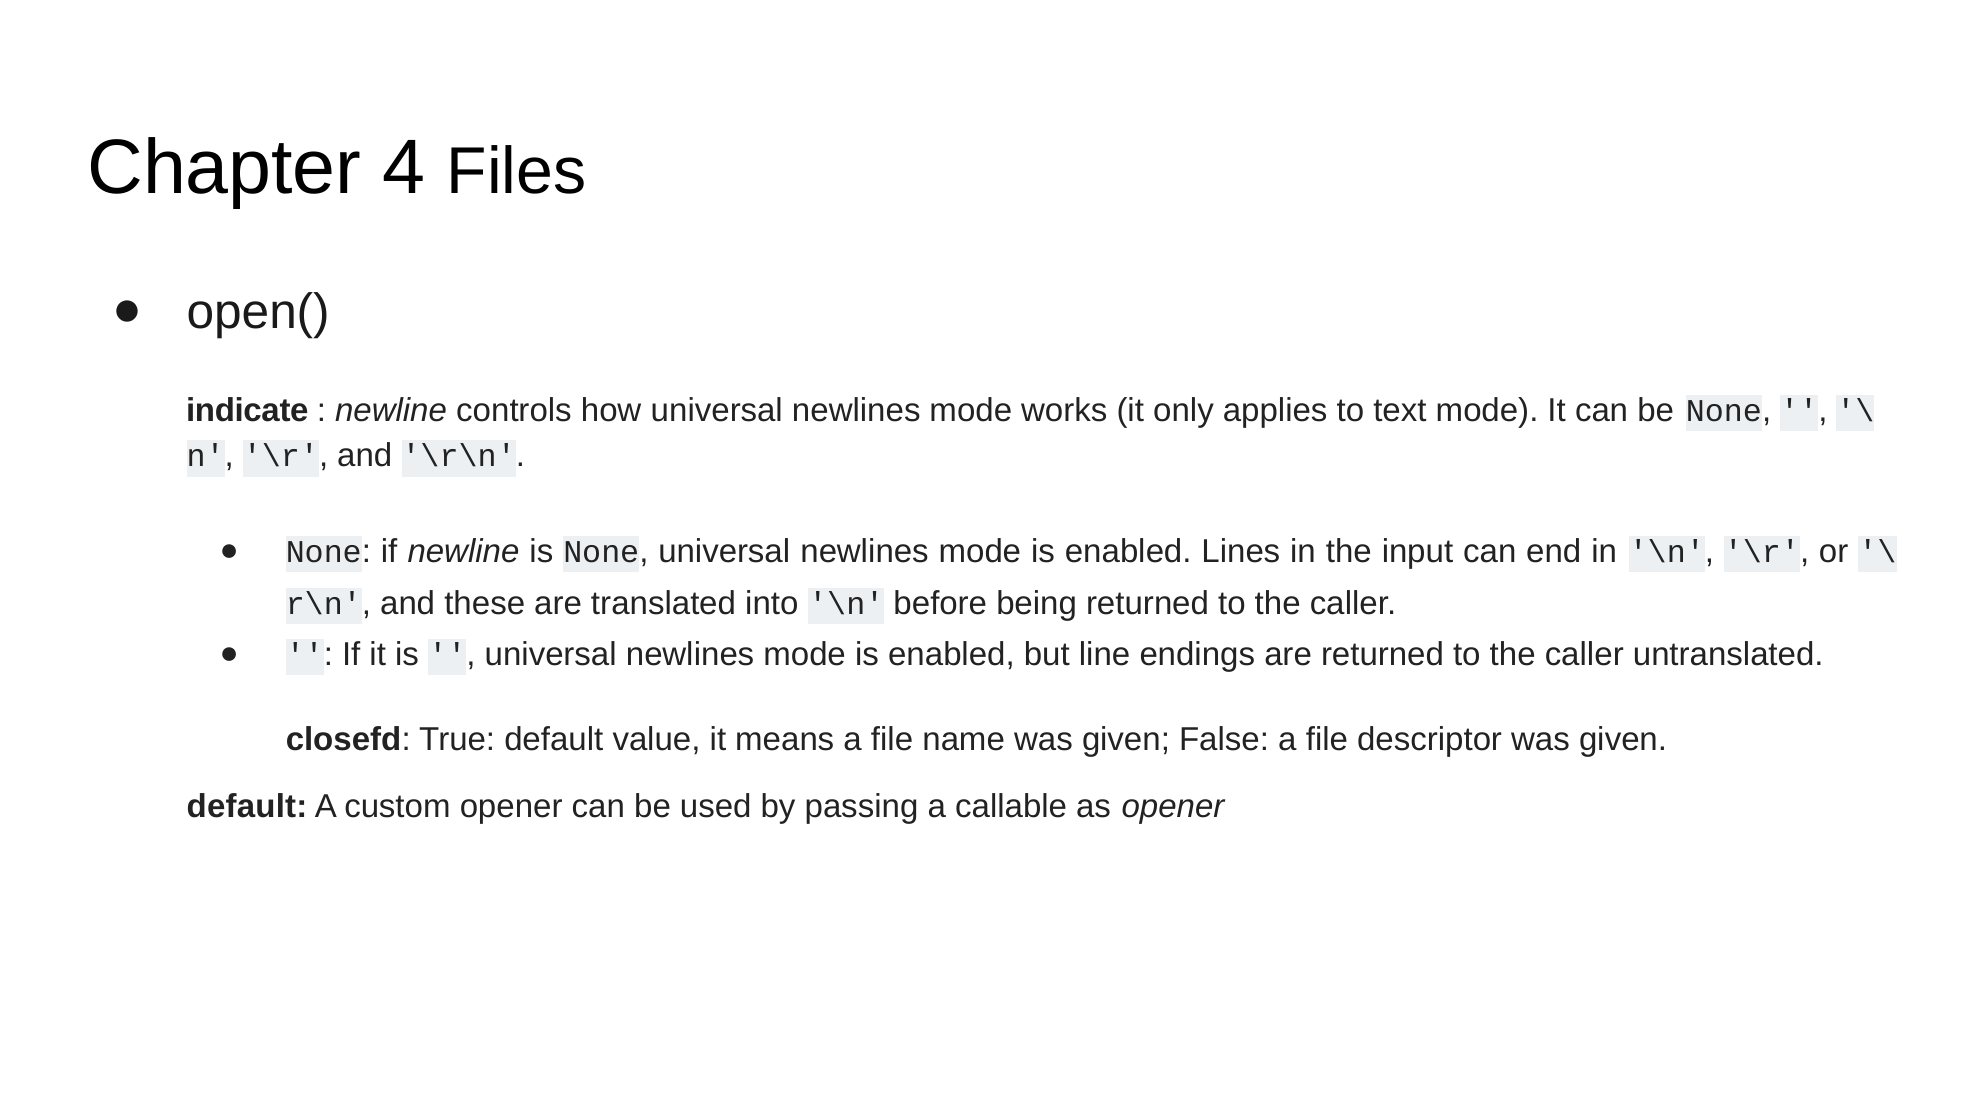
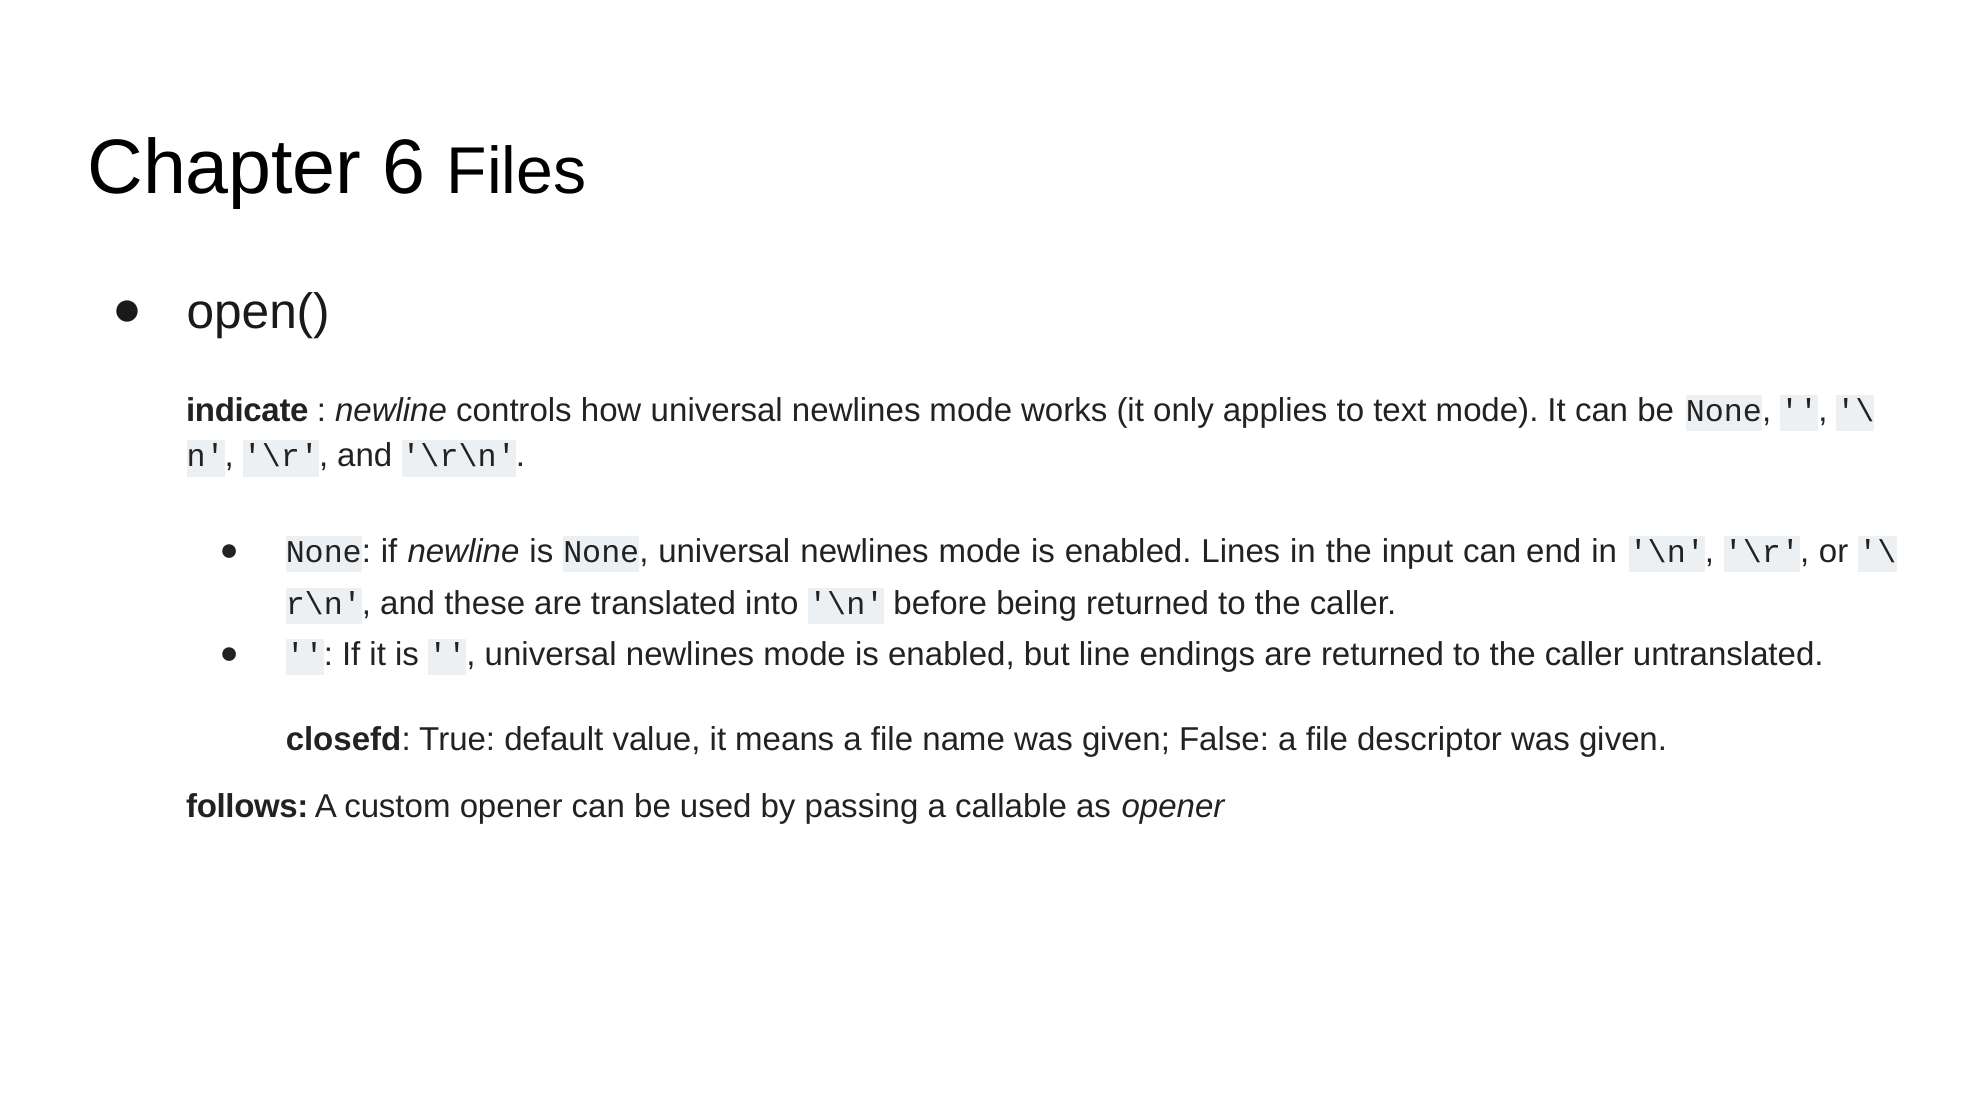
4: 4 -> 6 (404, 168)
default: default -> follows (247, 807)
